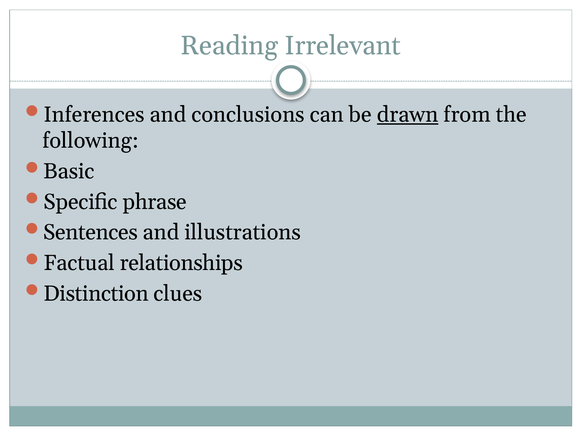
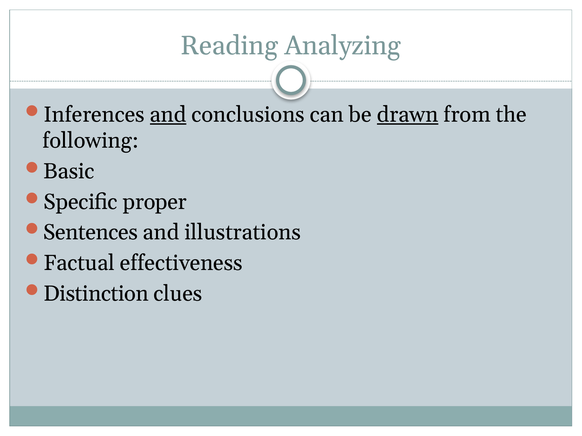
Irrelevant: Irrelevant -> Analyzing (343, 46)
and underline: none -> present (168, 115)
phrase: phrase -> proper (155, 202)
relationships: relationships -> effectiveness (181, 263)
